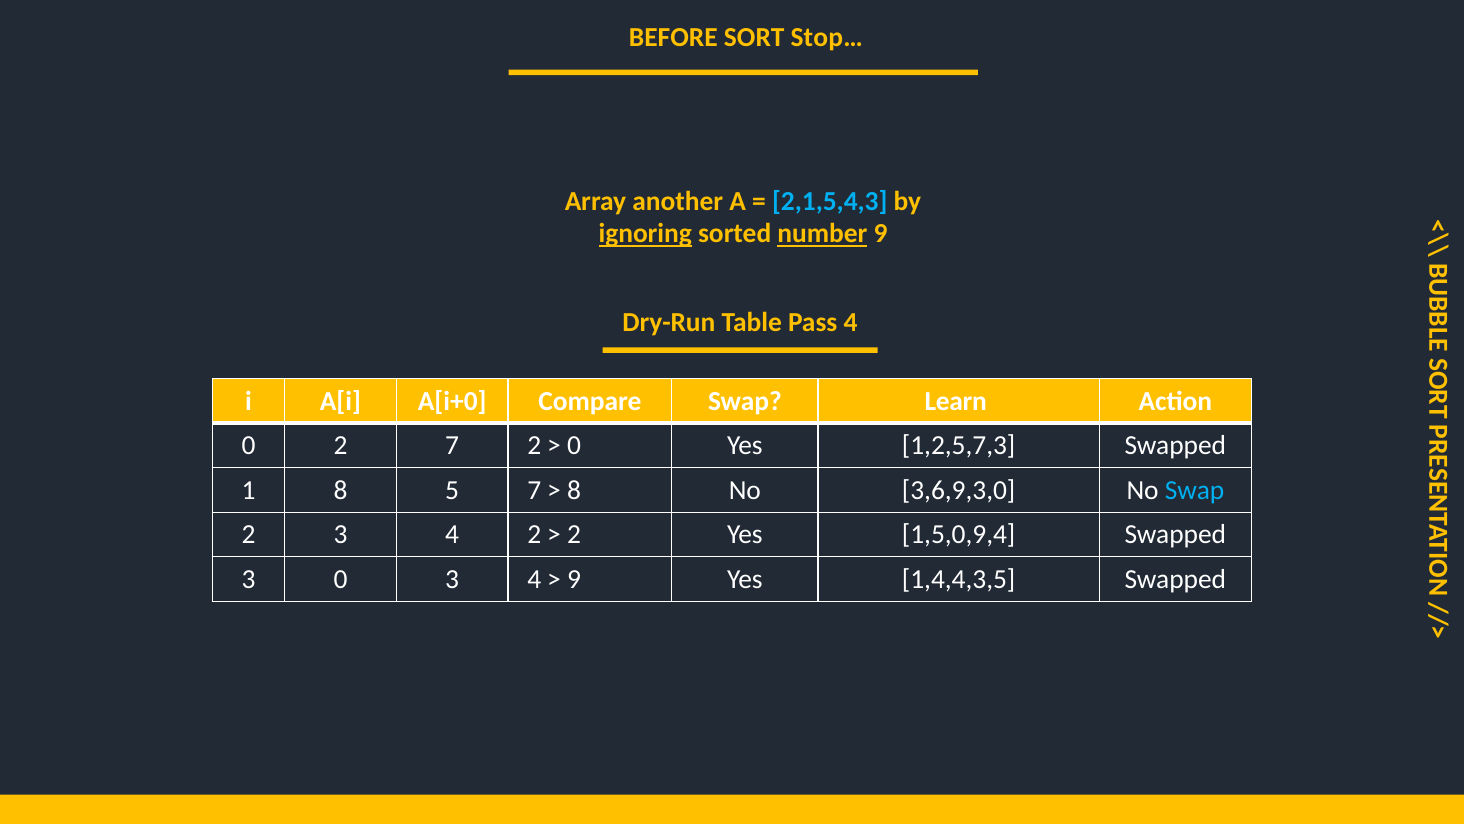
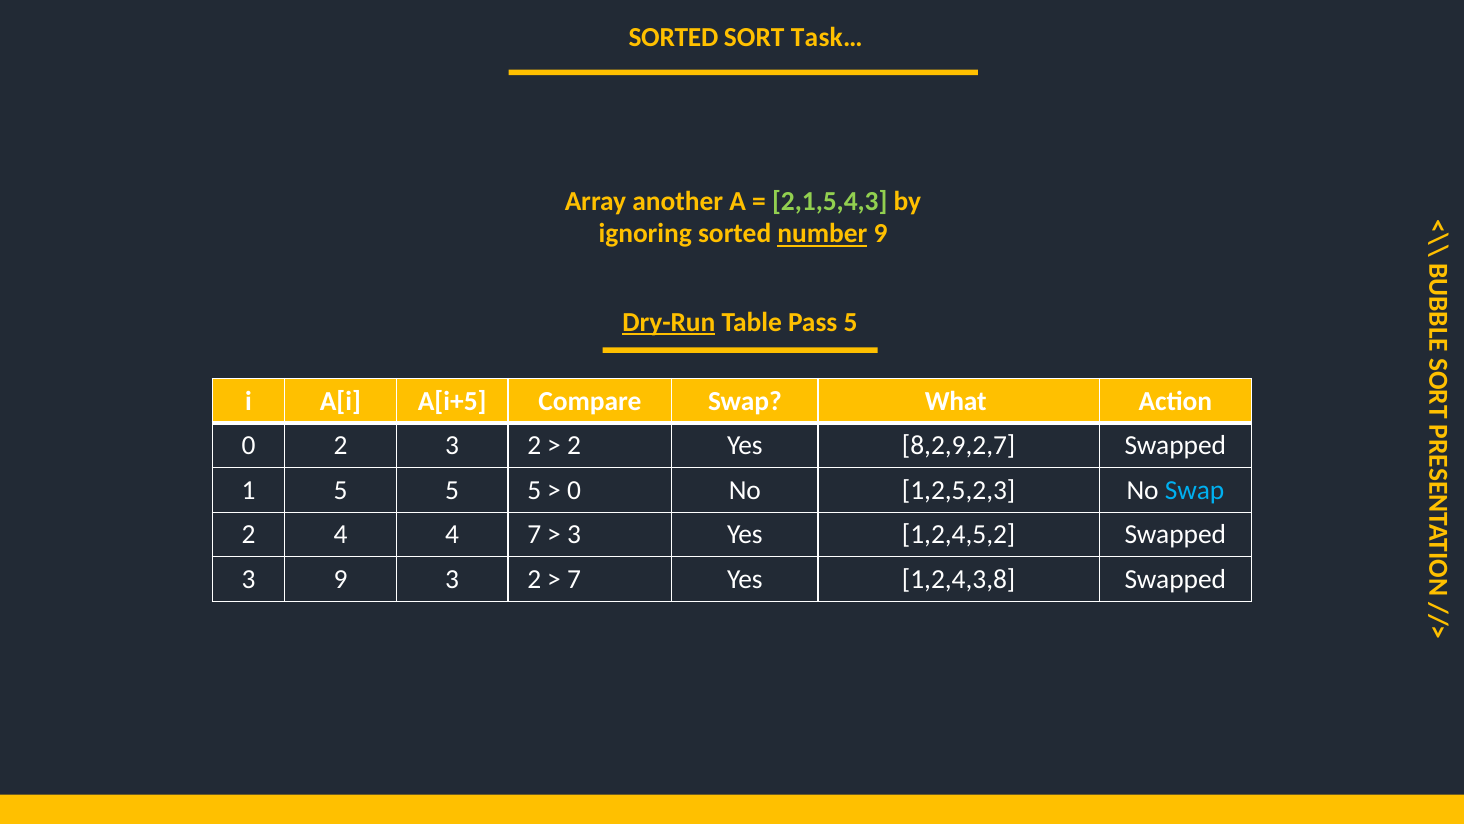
BEFORE: BEFORE -> SORTED (673, 37)
Stop…: Stop… -> Task… (827, 37)
2,1,5,4,3 colour: light blue -> light green (830, 201)
ignoring underline: present -> none (645, 234)
Dry-Run underline: none -> present (669, 322)
Pass 4: 4 -> 5 (851, 322)
A[i+0: A[i+0 -> A[i+5 (452, 401)
Learn: Learn -> What (956, 401)
2 7: 7 -> 3 (452, 445)
0: 0 -> 2 (574, 445)
1,2,5,7,3: 1,2,5,7,3 -> 8,2,9,2,7 (959, 445)
1 8: 8 -> 5 (340, 490)
7: 7 -> 5 (534, 490)
8: 8 -> 0 (574, 490)
3,6,9,3,0: 3,6,9,3,0 -> 1,2,5,2,3 (959, 490)
2 3: 3 -> 4 (340, 534)
4 2: 2 -> 7 (534, 534)
2: 2 -> 3 (574, 534)
1,5,0,9,4: 1,5,0,9,4 -> 1,2,4,5,2 (959, 534)
3 0: 0 -> 9 (340, 579)
4: 4 -> 2 (534, 579)
9: 9 -> 7 (574, 579)
1,4,4,3,5: 1,4,4,3,5 -> 1,2,4,3,8 (959, 579)
